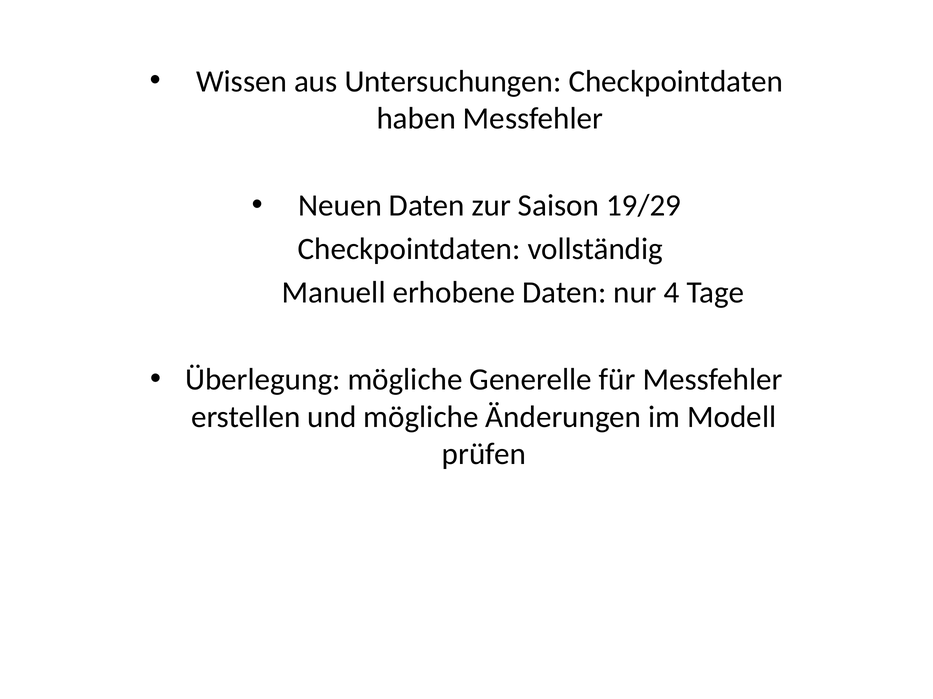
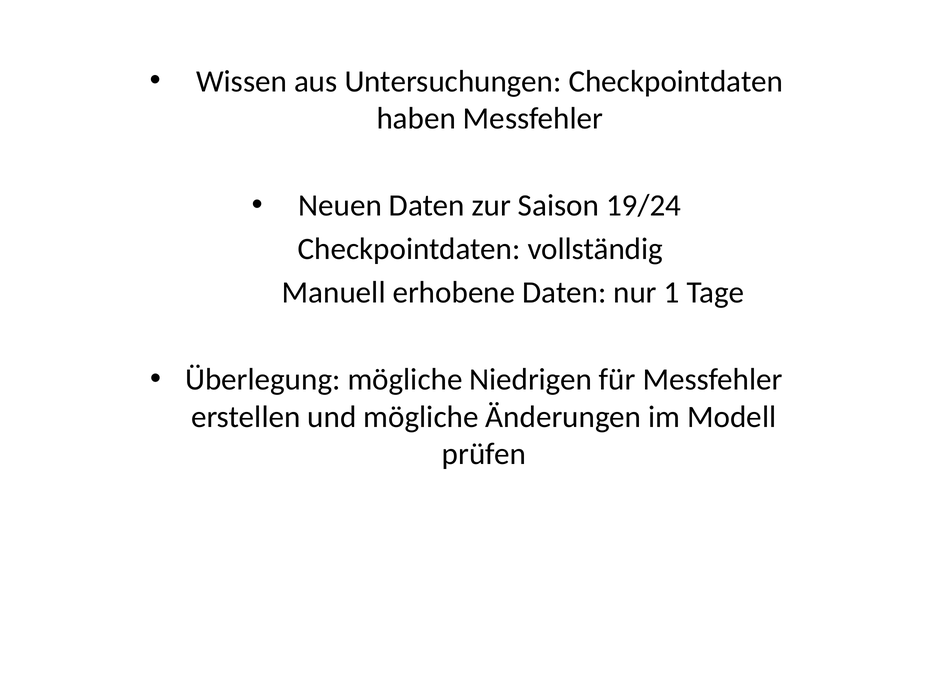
19/29: 19/29 -> 19/24 (644, 206)
4: 4 -> 1 (672, 293)
Generelle: Generelle -> Niedrigen (531, 380)
